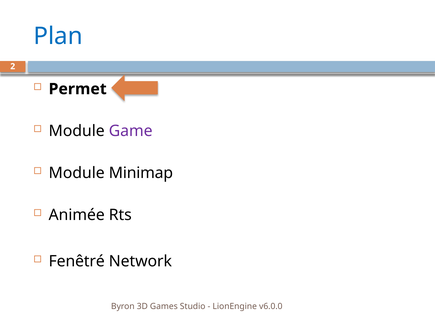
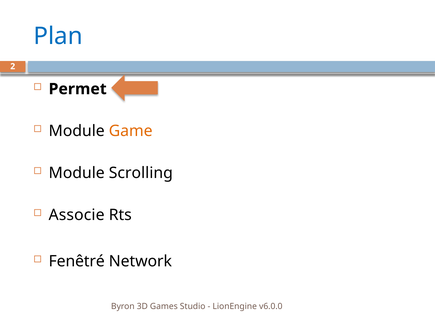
Game colour: purple -> orange (131, 131)
Minimap: Minimap -> Scrolling (141, 173)
Animée: Animée -> Associe (77, 215)
